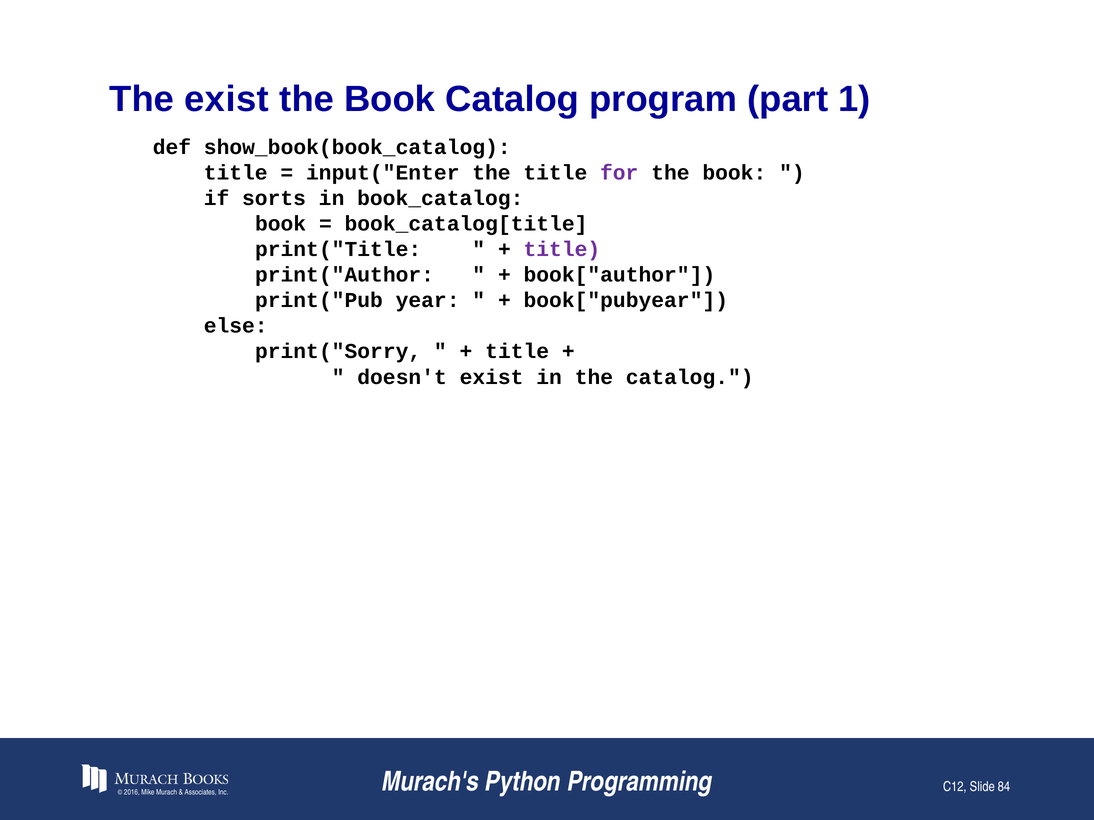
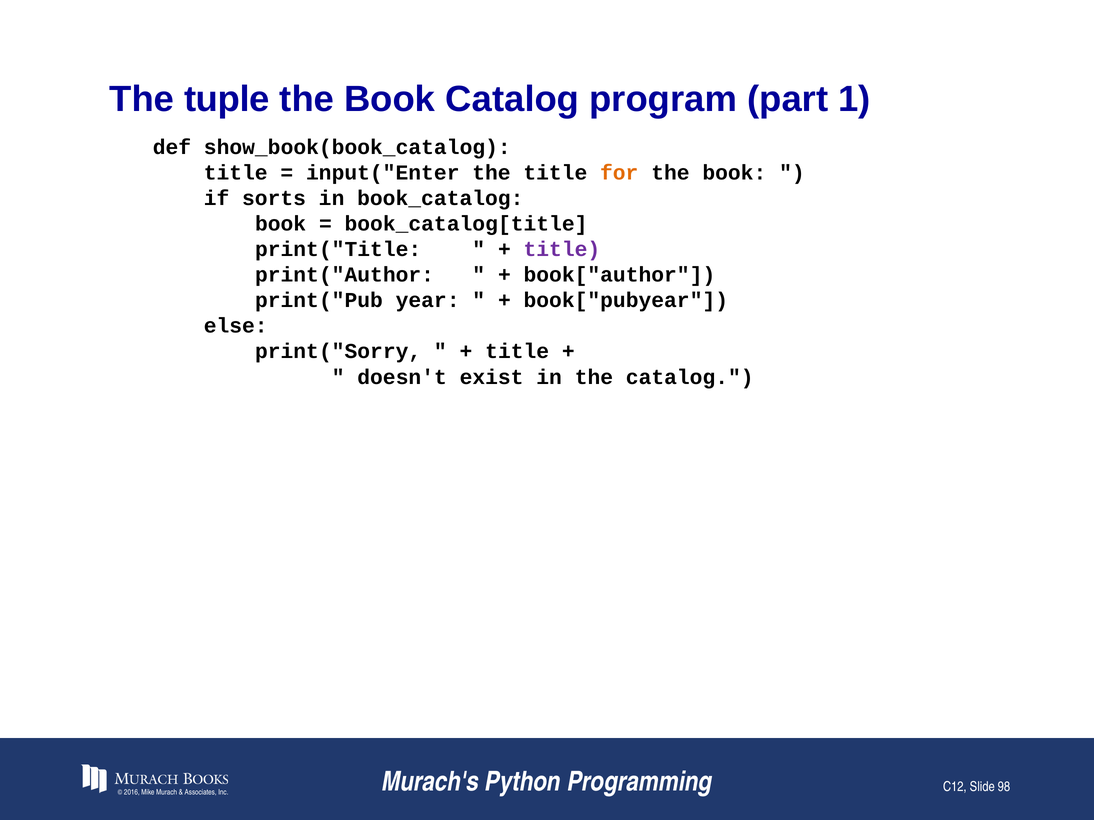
The exist: exist -> tuple (227, 99)
for colour: purple -> orange (619, 173)
84: 84 -> 98 (1004, 787)
